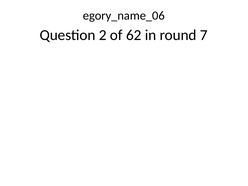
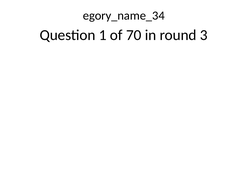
egory_name_06: egory_name_06 -> egory_name_34 (124, 16)
2: 2 -> 1 (103, 35)
62: 62 -> 70 (134, 35)
7: 7 -> 3 (204, 35)
